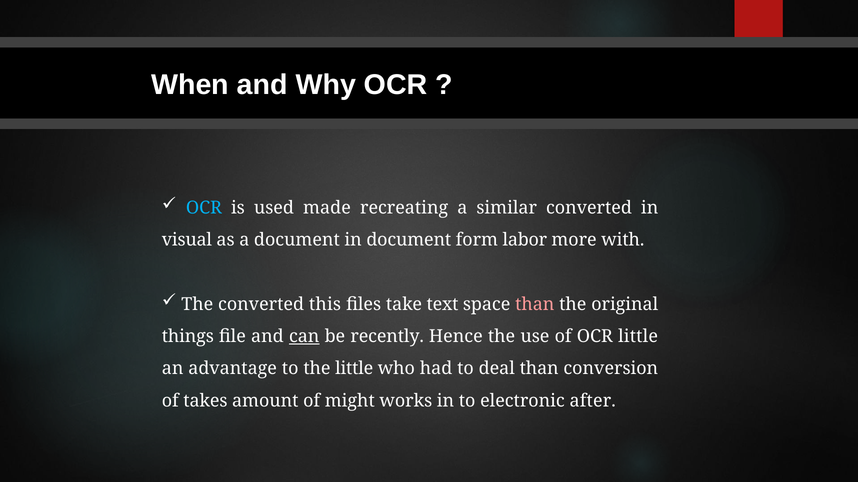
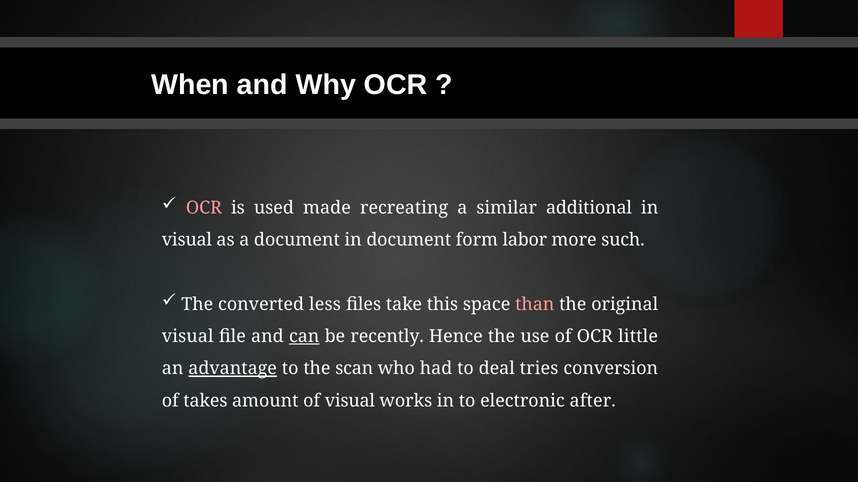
OCR colour: light blue -> pink (204, 208)
similar converted: converted -> additional (589, 208)
with: with -> such (623, 240)
this: this -> less (325, 305)
text: text -> this (442, 305)
things: things -> visual (188, 337)
advantage underline: none -> present (233, 369)
the little: little -> scan (354, 369)
deal than: than -> tries (539, 369)
of might: might -> visual (350, 401)
